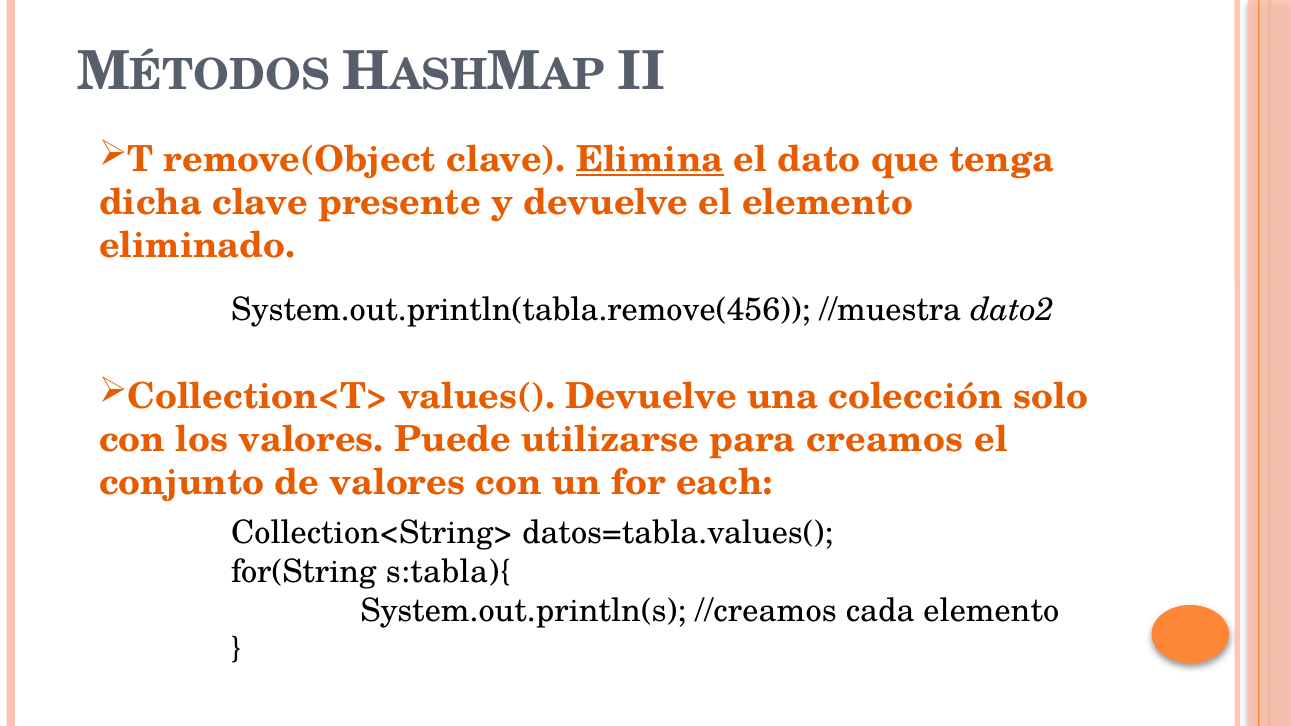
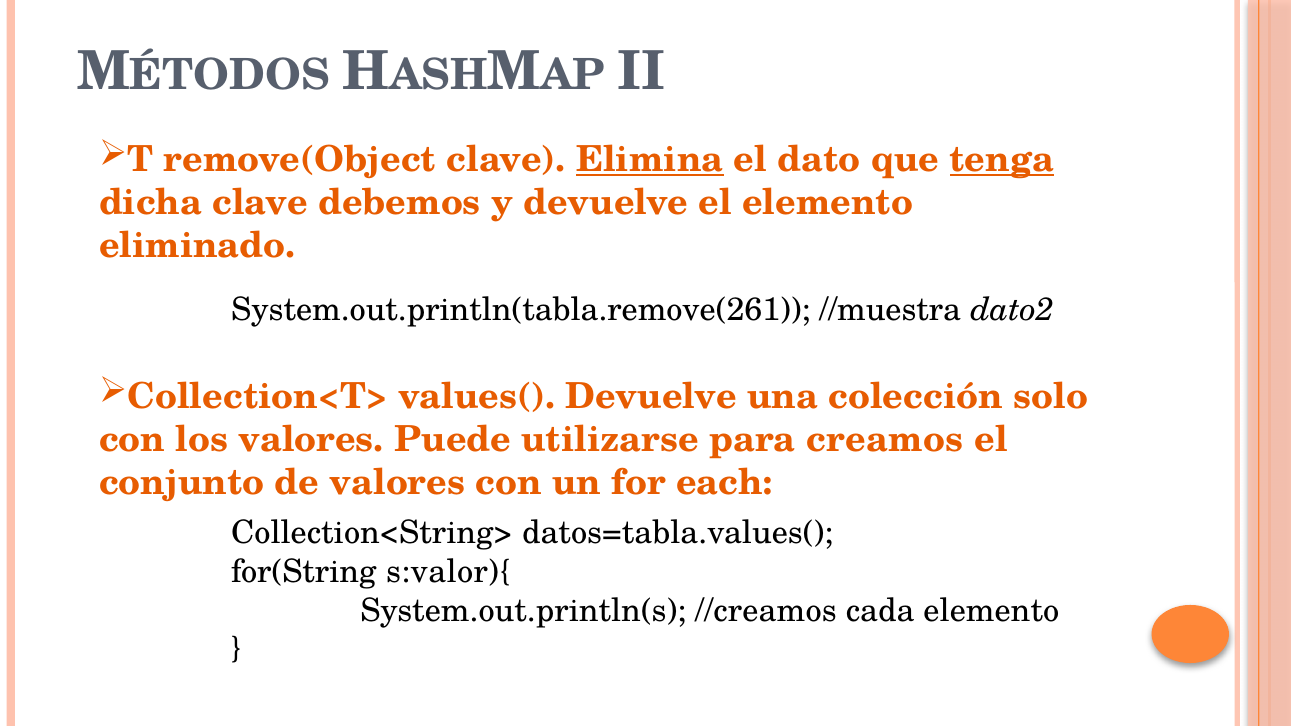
tenga underline: none -> present (1002, 160)
presente: presente -> debemos (400, 203)
System.out.println(tabla.remove(456: System.out.println(tabla.remove(456 -> System.out.println(tabla.remove(261 (521, 310)
s:tabla){: s:tabla){ -> s:valor){ (448, 572)
